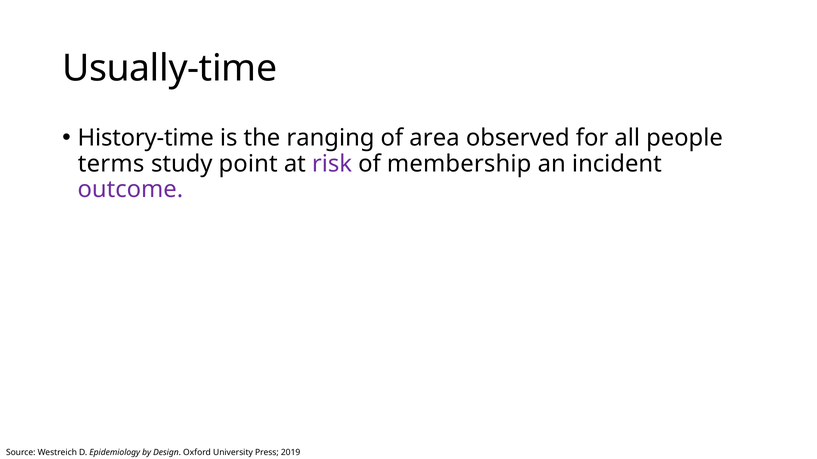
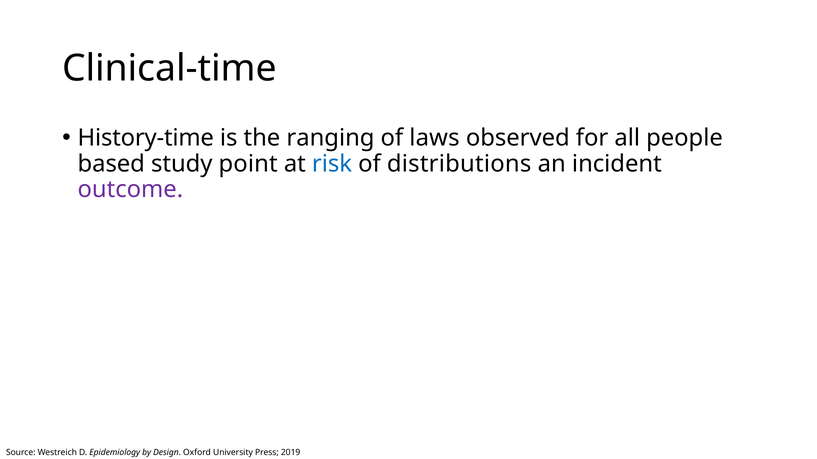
Usually-time: Usually-time -> Clinical-time (169, 69)
area: area -> laws (434, 138)
terms: terms -> based (111, 164)
risk colour: purple -> blue (332, 164)
membership: membership -> distributions (459, 164)
